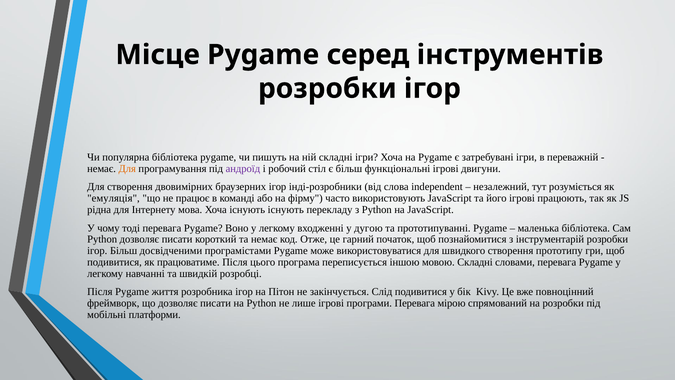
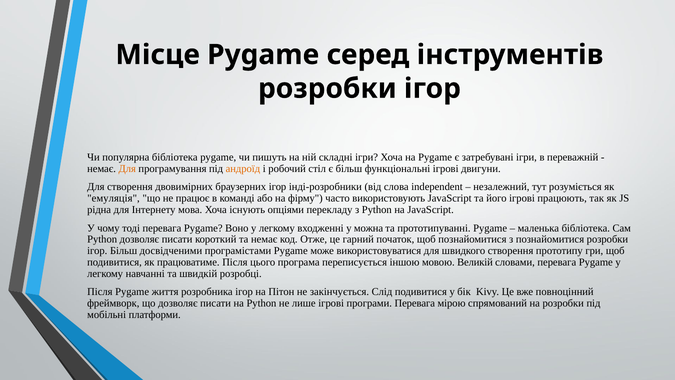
андроїд colour: purple -> orange (243, 169)
існують існують: існують -> опціями (286, 210)
дугою: дугою -> можна (369, 228)
з інструментарій: інструментарій -> познайомитися (550, 239)
мовою Складні: Складні -> Великій (475, 262)
